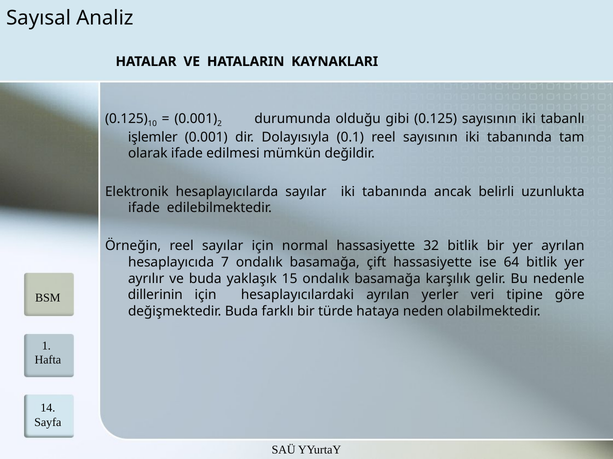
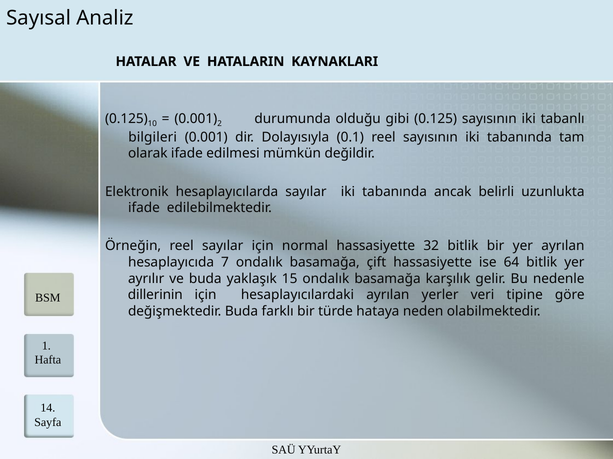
işlemler: işlemler -> bilgileri (153, 137)
